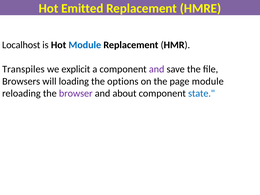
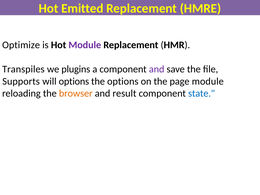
Localhost: Localhost -> Optimize (21, 45)
Module colour: blue -> purple (85, 45)
explicit: explicit -> plugins (76, 69)
Browsers: Browsers -> Supports (21, 81)
will loading: loading -> options (74, 81)
browser colour: purple -> orange (76, 93)
about: about -> result (124, 93)
